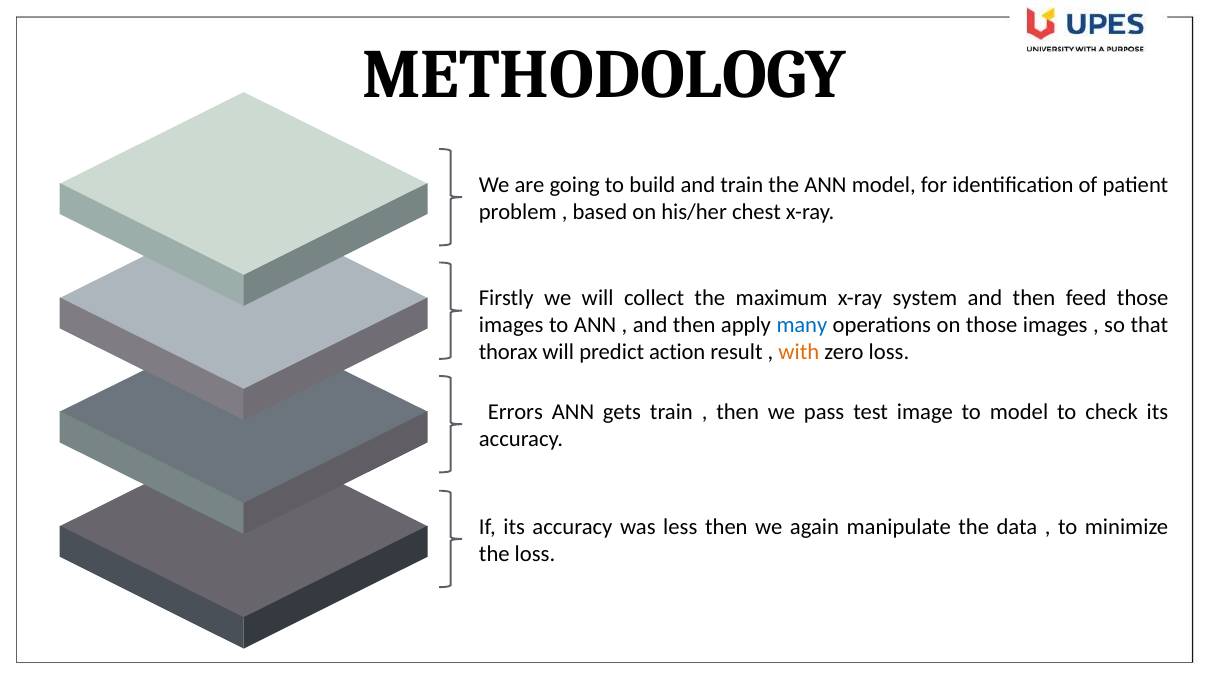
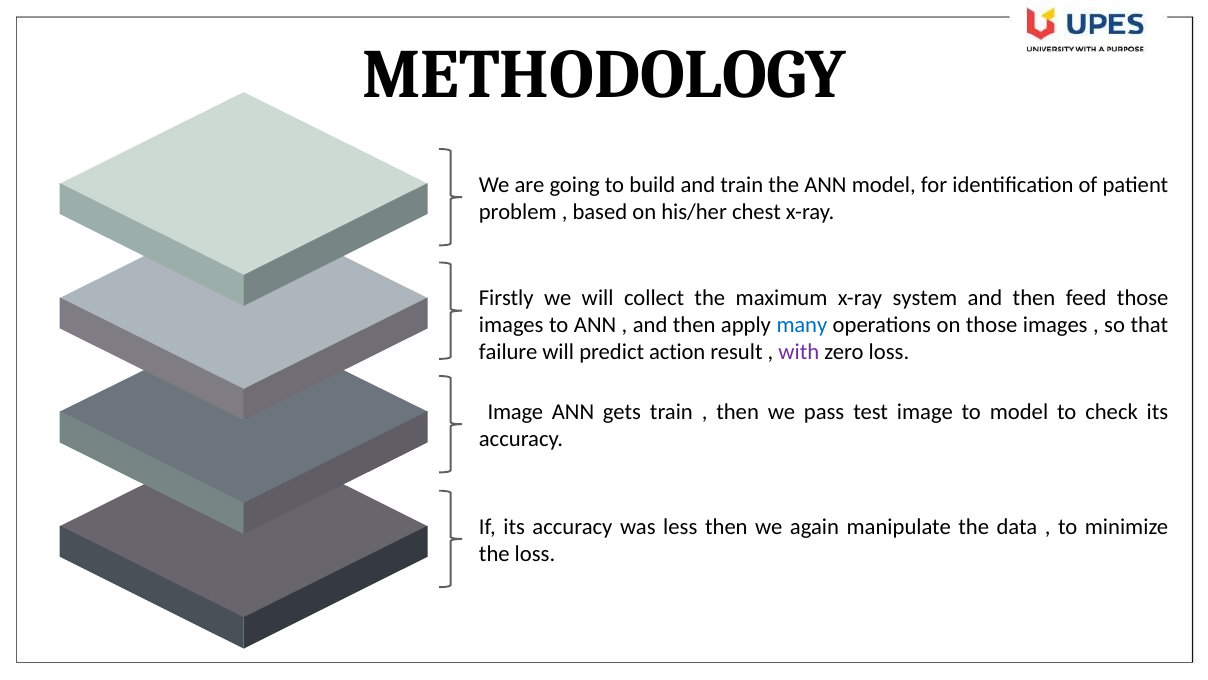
thorax: thorax -> failure (508, 352)
with colour: orange -> purple (799, 352)
Errors: Errors -> Image (515, 411)
